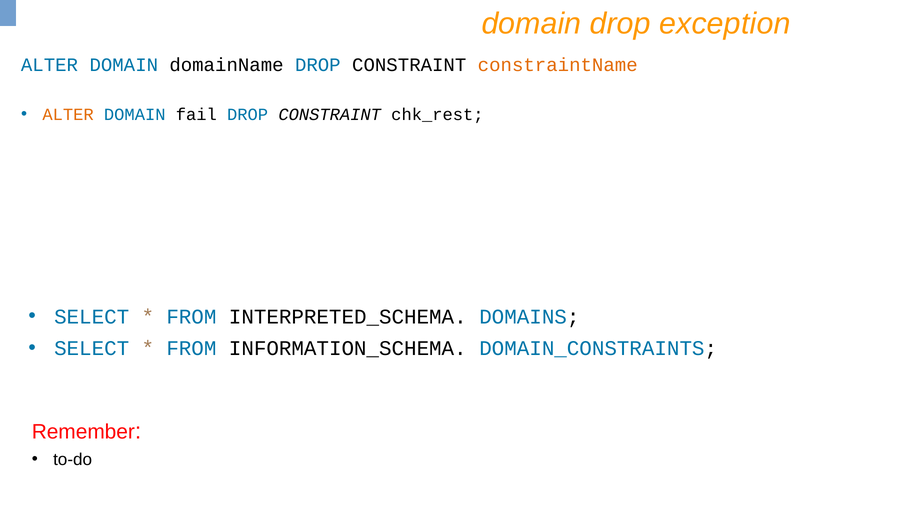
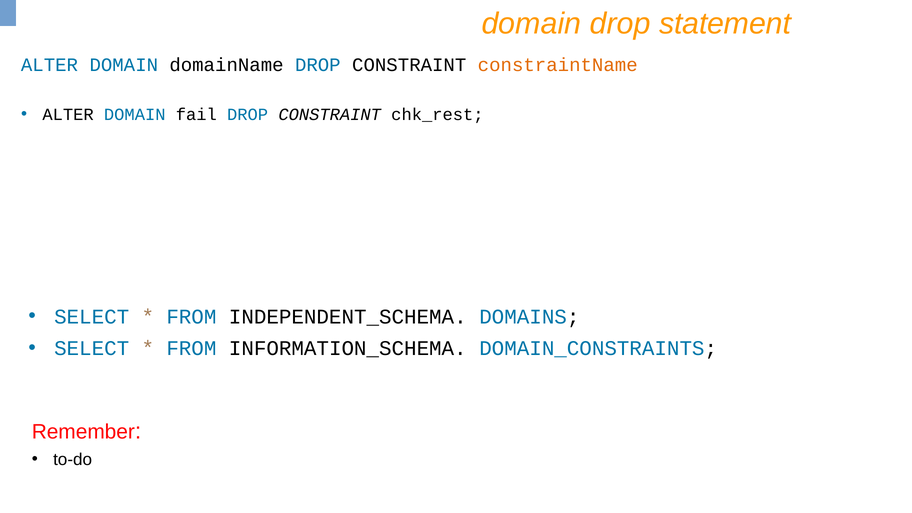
exception: exception -> statement (725, 24)
ALTER colour: orange -> black (68, 114)
INTERPRETED_SCHEMA: INTERPRETED_SCHEMA -> INDEPENDENT_SCHEMA (348, 317)
